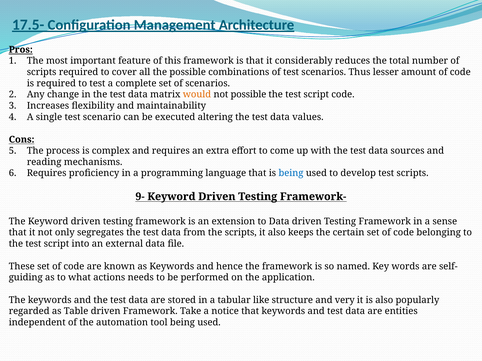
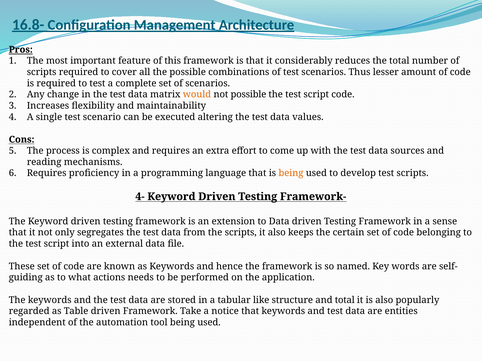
17.5-: 17.5- -> 16.8- (28, 25)
being colour: blue -> orange (291, 173)
9-: 9- -> 4- (140, 197)
and very: very -> total (345, 300)
